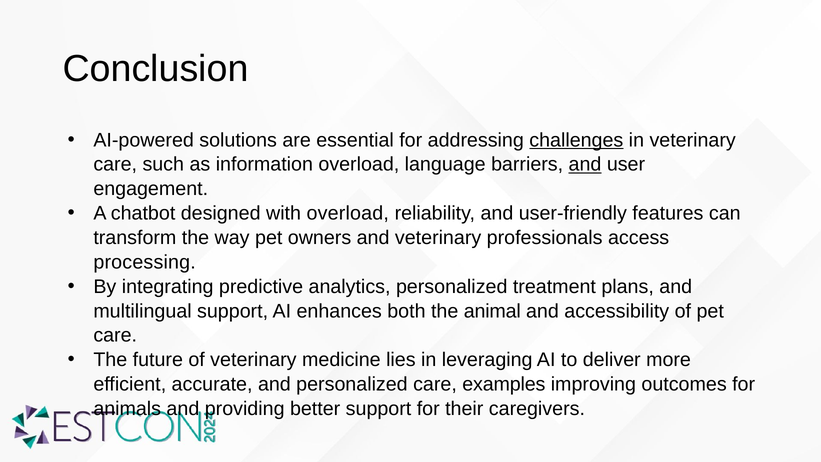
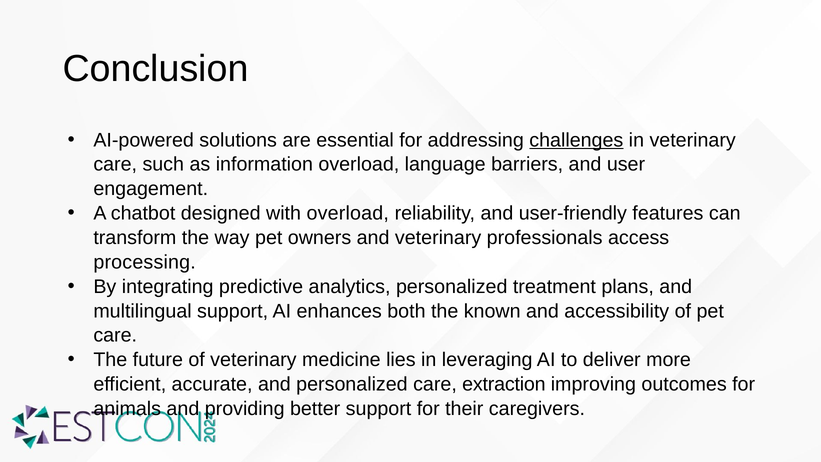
and underline: present -> none (585, 164)
animal: animal -> known (492, 311)
examples: examples -> extraction (504, 384)
